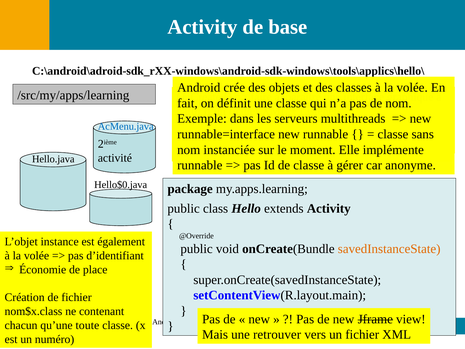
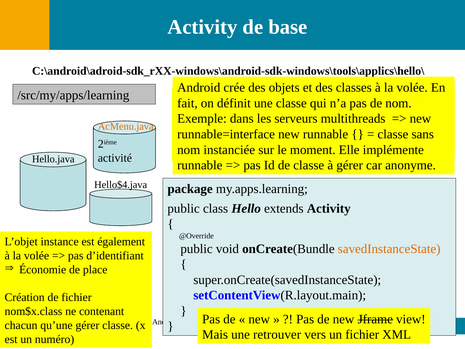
AcMenu.java colour: blue -> orange (126, 126)
Hello$0.java: Hello$0.java -> Hello$4.java (121, 184)
qu’une toute: toute -> gérer (87, 325)
